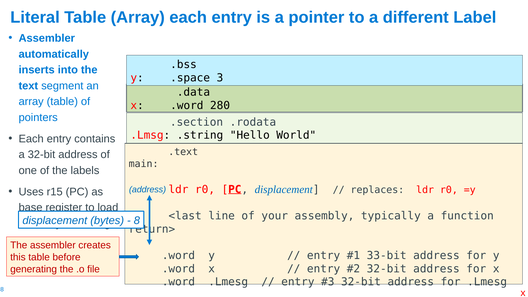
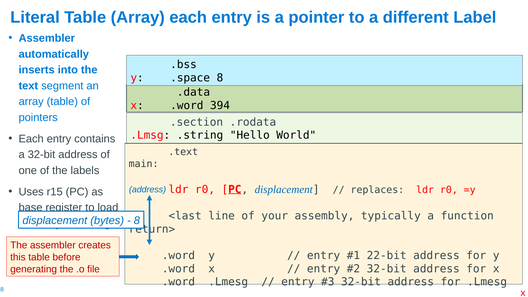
.space 3: 3 -> 8 (220, 78)
280: 280 -> 394 (220, 105)
33-bit: 33-bit -> 22-bit (387, 256)
